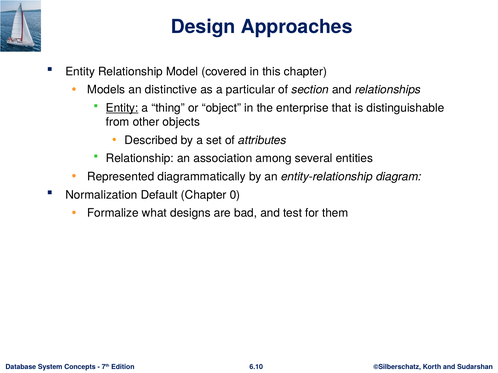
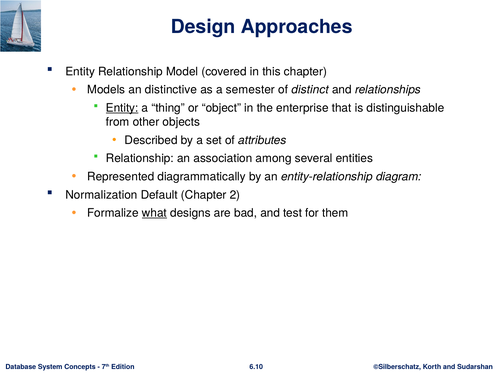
particular: particular -> semester (250, 90)
section: section -> distinct (310, 90)
0: 0 -> 2 (235, 195)
what underline: none -> present (154, 213)
